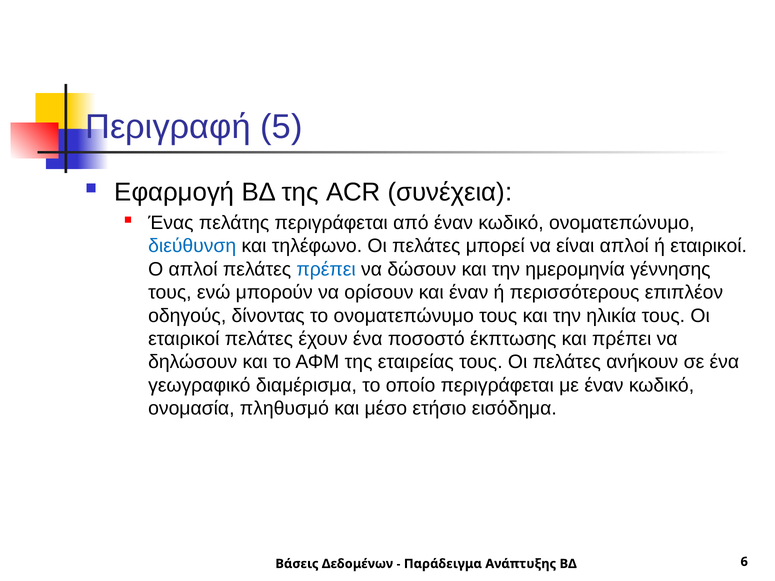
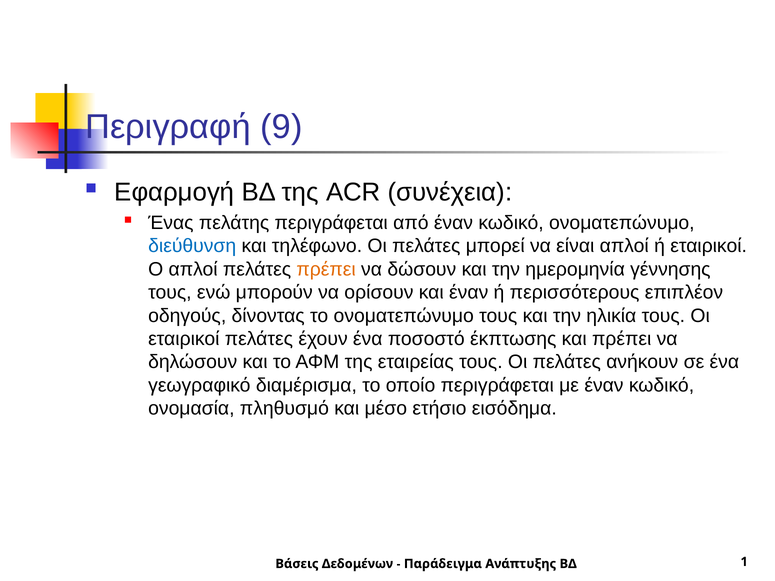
5: 5 -> 9 (282, 127)
πρέπει colour: blue -> orange (326, 269)
6: 6 -> 1 (744, 562)
